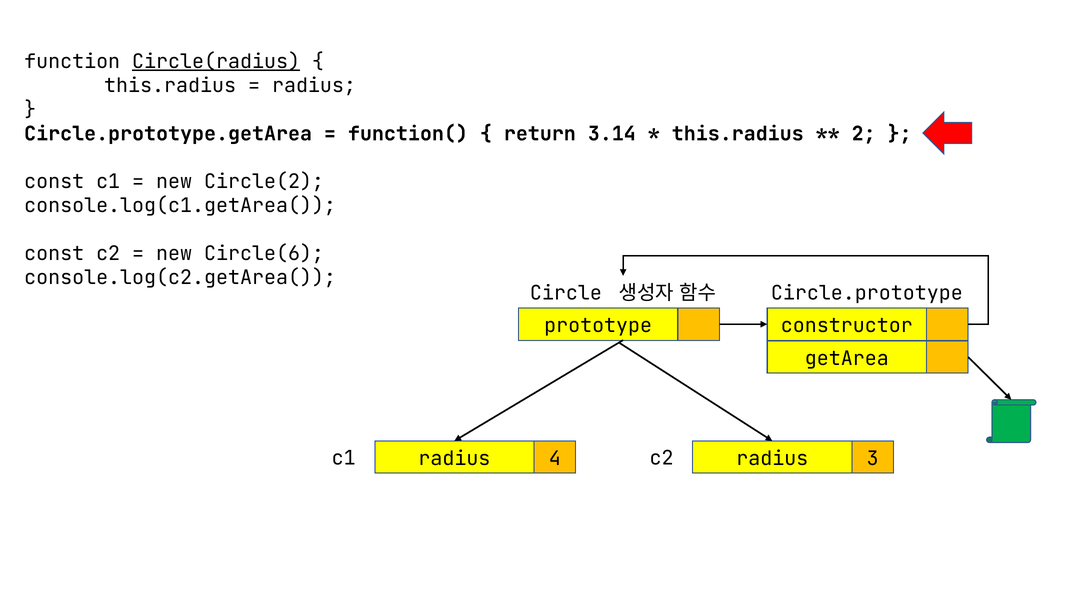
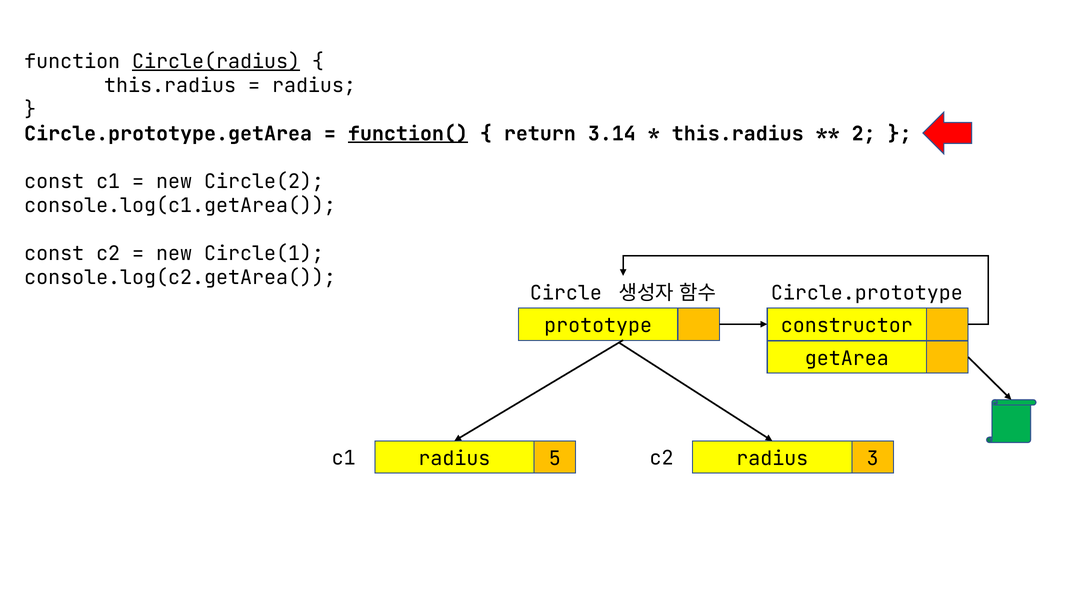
function( underline: none -> present (408, 134)
Circle(6: Circle(6 -> Circle(1 (264, 254)
4: 4 -> 5 (555, 458)
